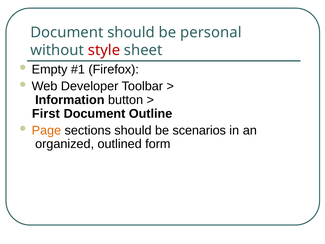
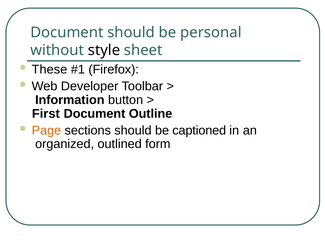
style colour: red -> black (104, 50)
Empty: Empty -> These (49, 69)
scenarios: scenarios -> captioned (199, 130)
